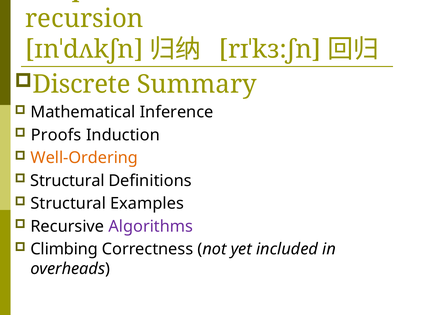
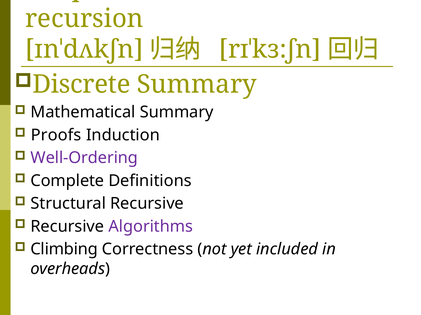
Mathematical Inference: Inference -> Summary (177, 113)
Well-Ordering colour: orange -> purple (84, 158)
Structural: Structural -> Complete (67, 181)
Structural Examples: Examples -> Recursive (147, 204)
